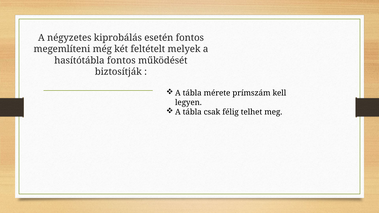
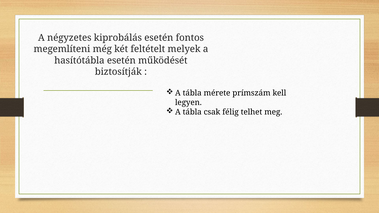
hasítótábla fontos: fontos -> esetén (121, 60)
